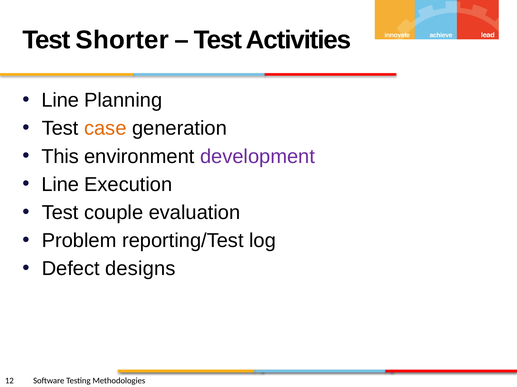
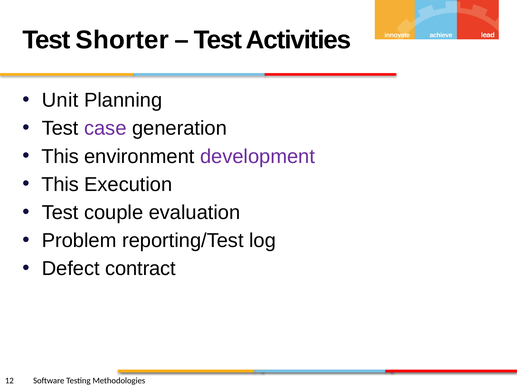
Line: Line -> Unit (60, 100)
case colour: orange -> purple (105, 129)
Line: Line -> This (60, 185)
designs: designs -> contract (141, 269)
